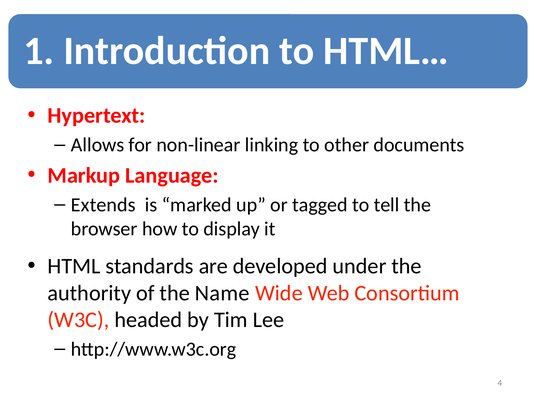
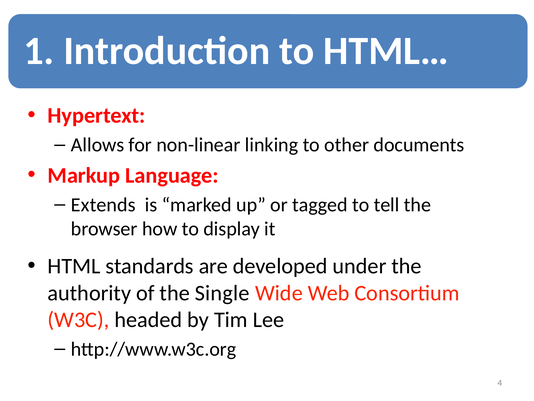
Name: Name -> Single (222, 293)
